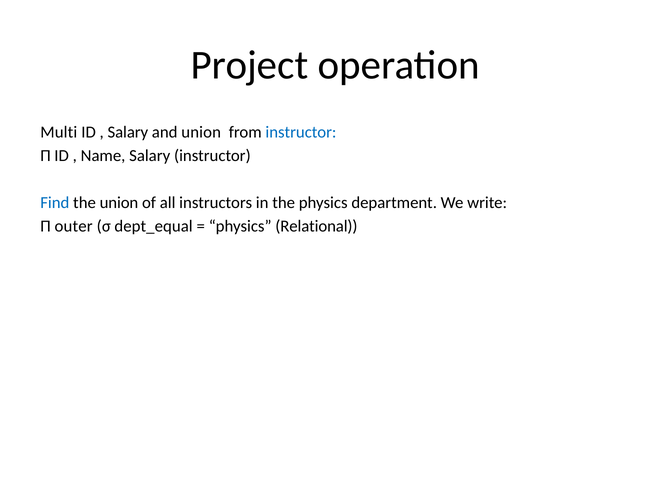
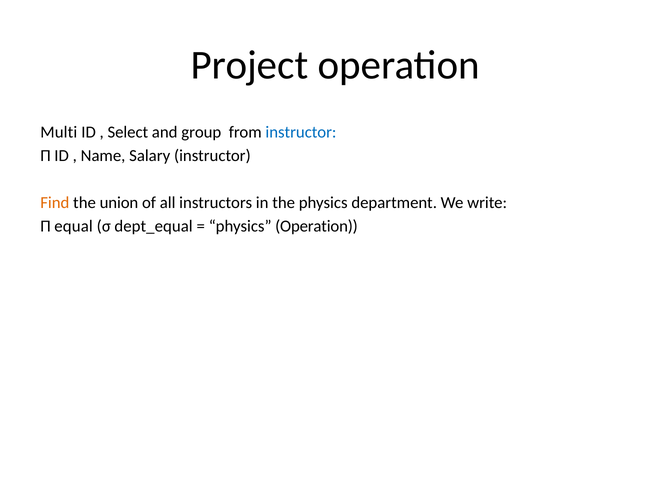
Salary: Salary -> Select (128, 132)
and union: union -> group (201, 132)
Find colour: blue -> orange (55, 202)
outer: outer -> equal (74, 226)
physics Relational: Relational -> Operation (316, 226)
